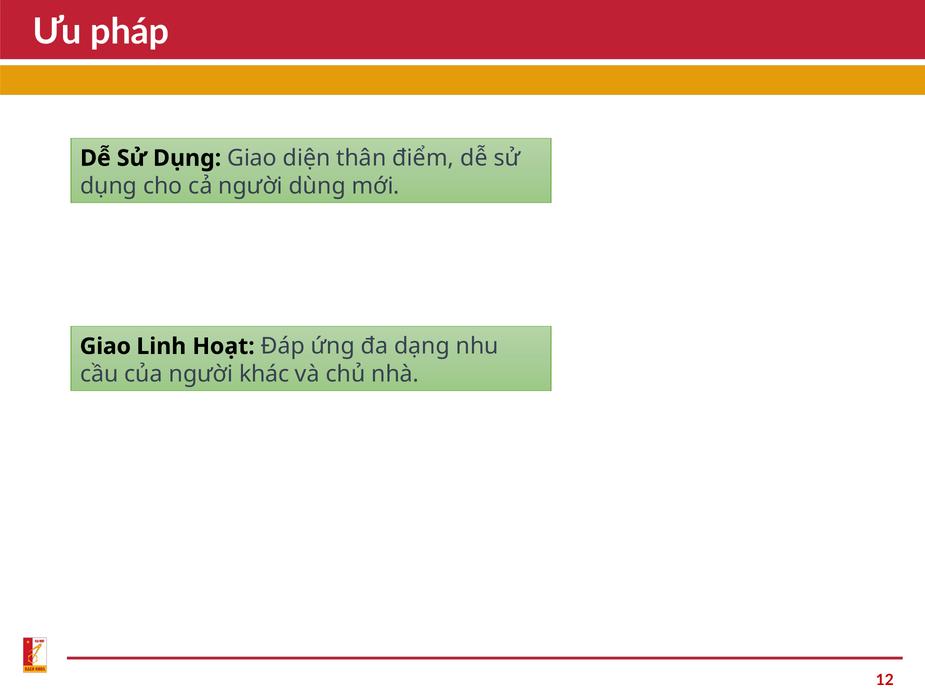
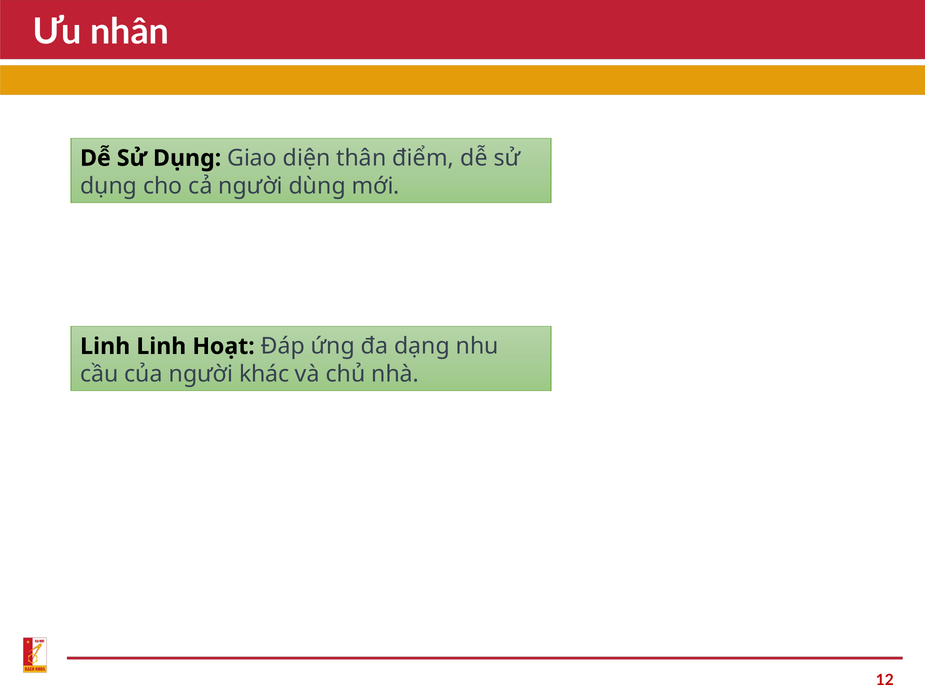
pháp: pháp -> nhân (130, 32)
Giao: Giao -> Linh (105, 346)
